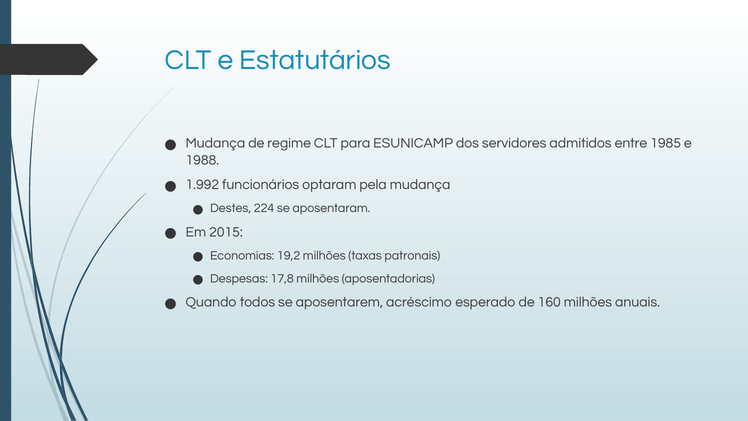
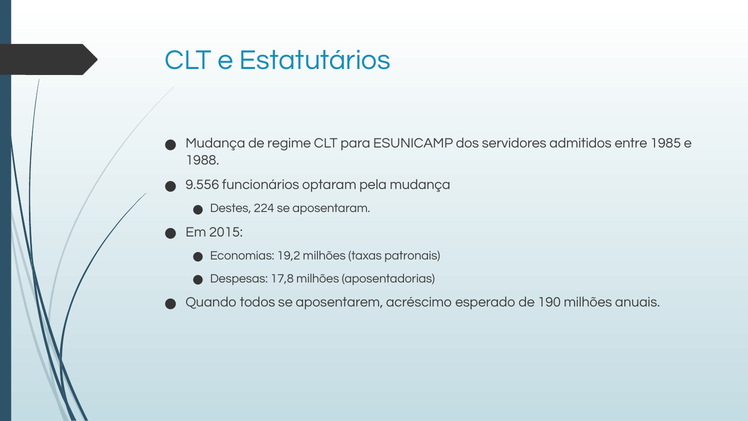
1.992: 1.992 -> 9.556 (202, 185)
160: 160 -> 190 (549, 302)
